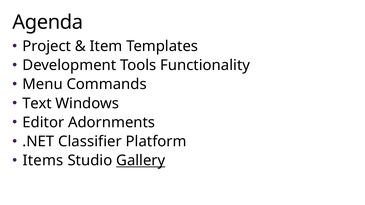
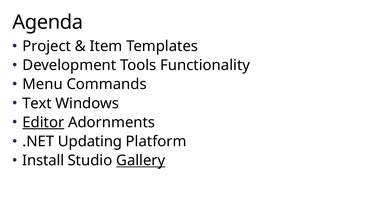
Editor underline: none -> present (43, 123)
Classifier: Classifier -> Updating (90, 142)
Items: Items -> Install (43, 161)
